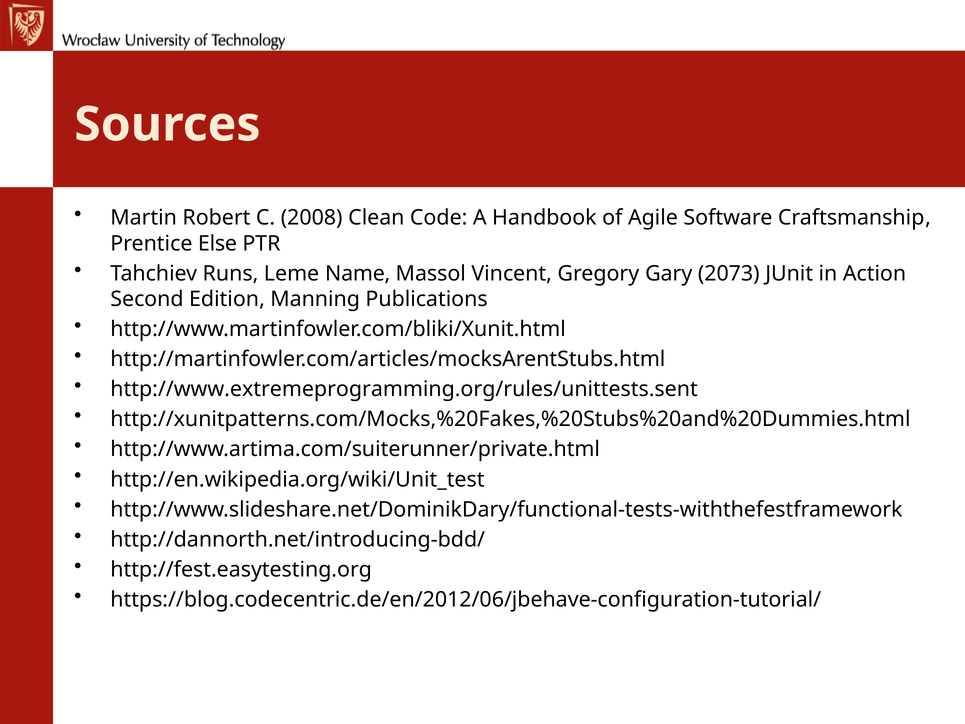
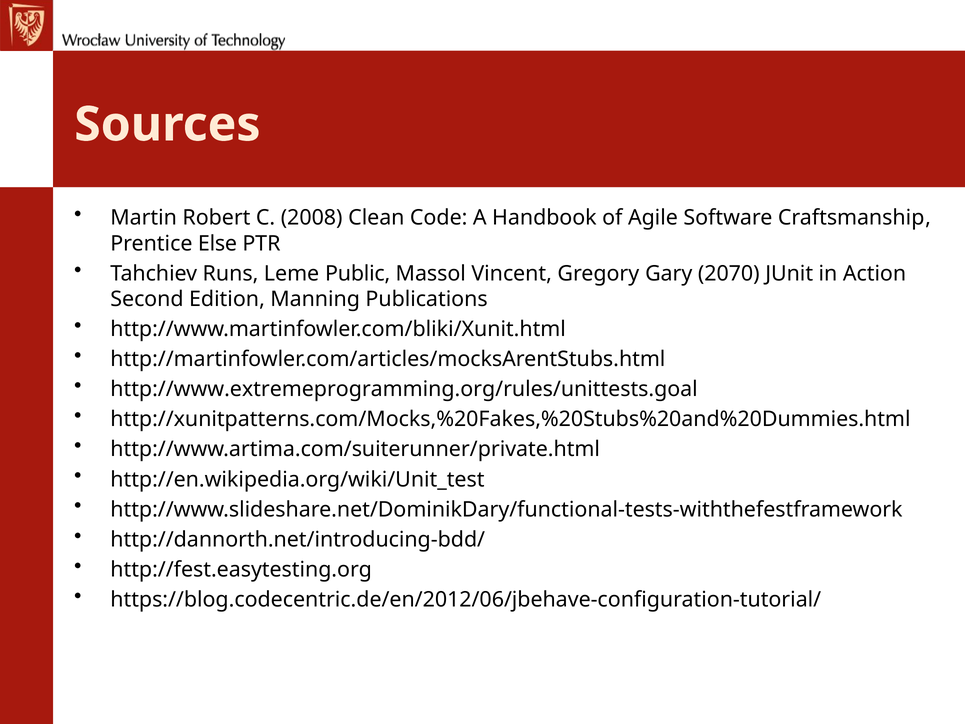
Name: Name -> Public (358, 273)
2073: 2073 -> 2070 (729, 273)
http://www.extremeprogramming.org/rules/unittests.sent: http://www.extremeprogramming.org/rules/unittests.sent -> http://www.extremeprogramming.org/rules/unittests.goal (404, 389)
